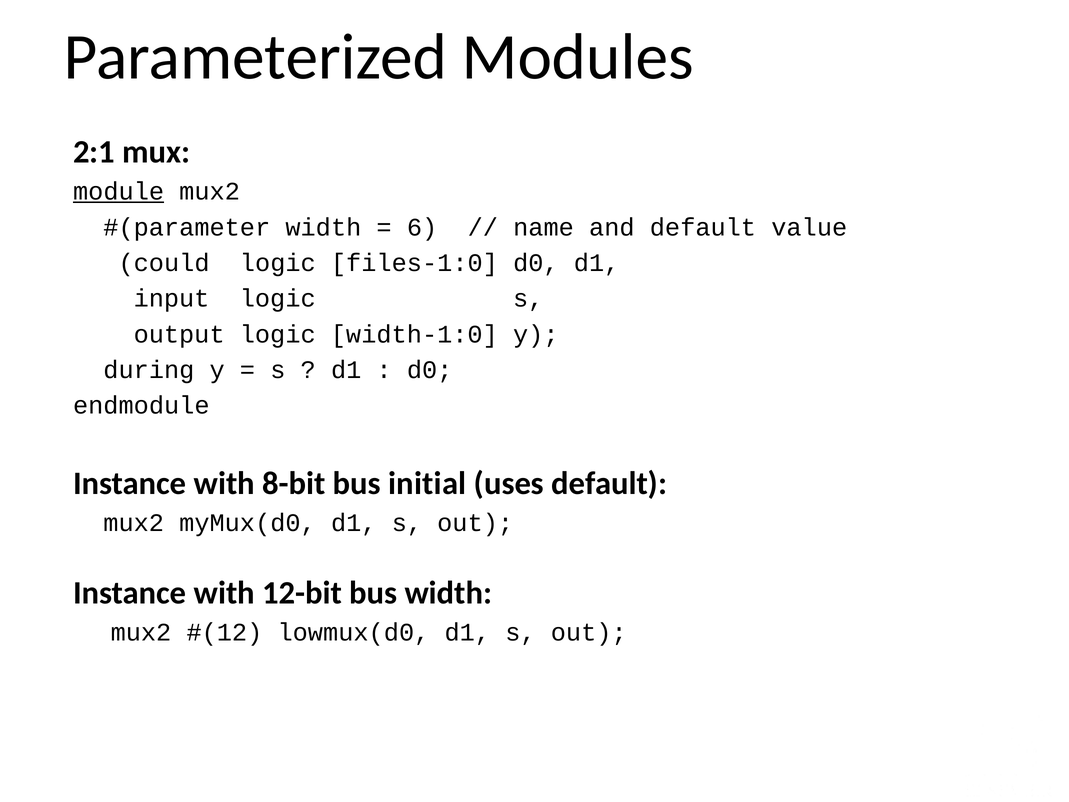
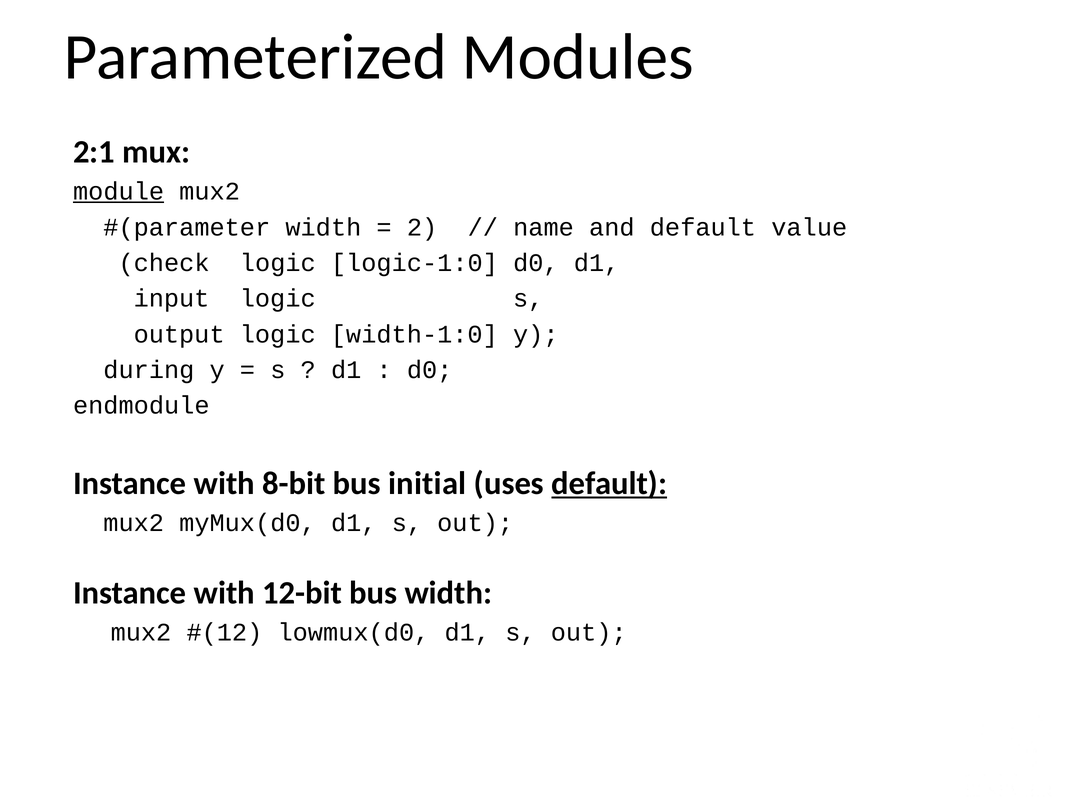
6: 6 -> 2 (422, 227)
could: could -> check (164, 263)
files-1:0: files-1:0 -> logic-1:0 (414, 263)
default underline: none -> present (609, 483)
